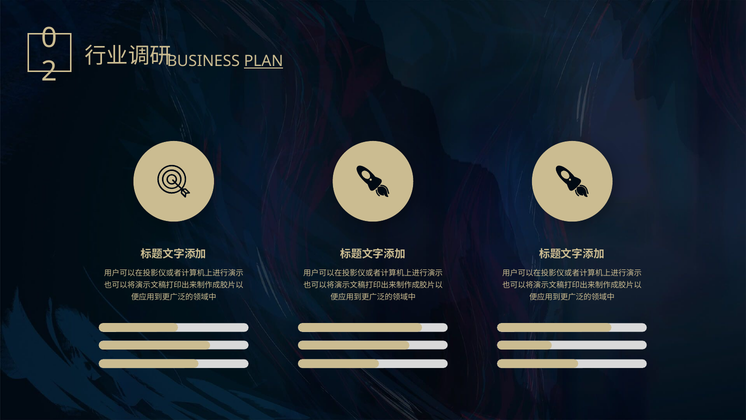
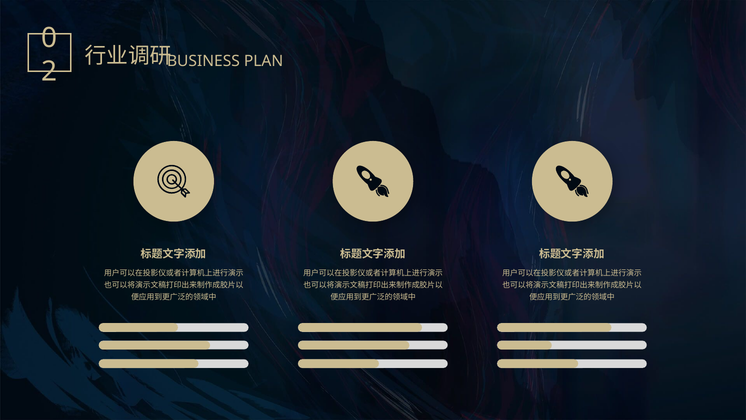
PLAN underline: present -> none (264, 61)
